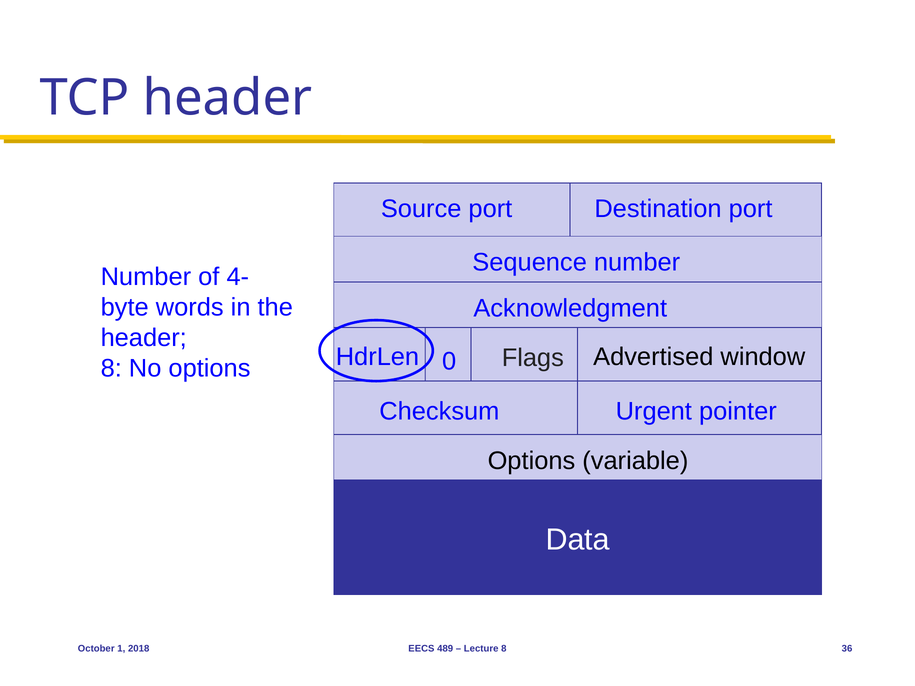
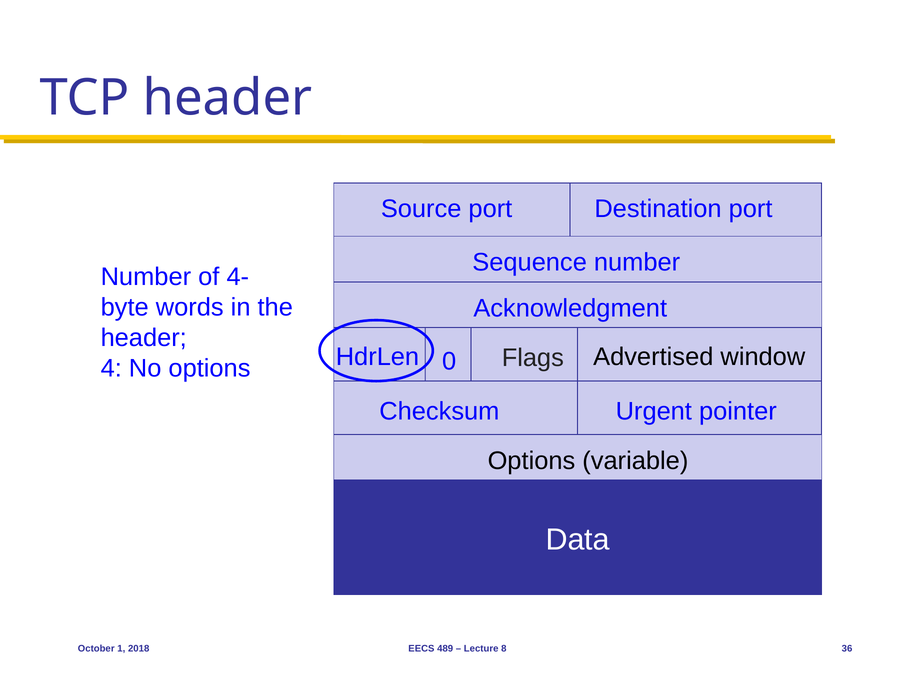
8: 8 -> 4 (111, 369)
